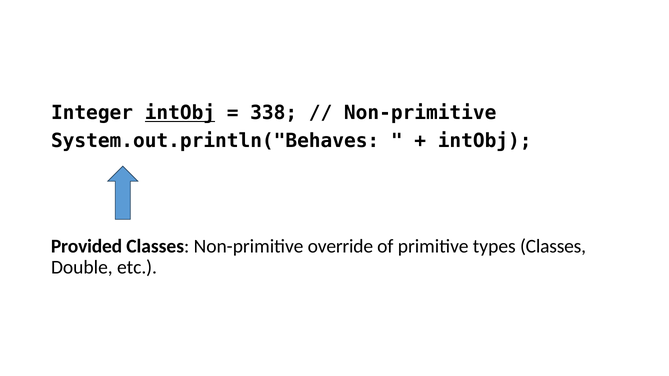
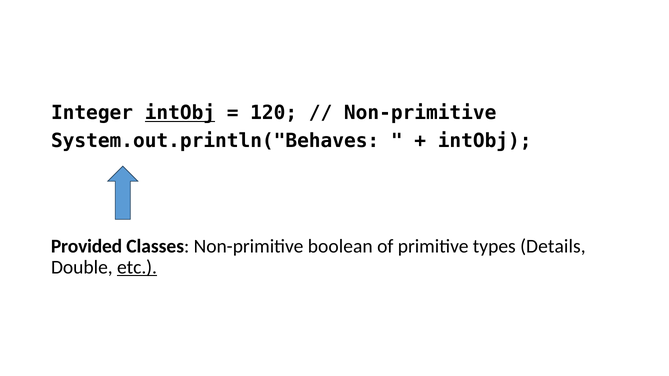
338: 338 -> 120 (274, 113)
override: override -> boolean (340, 246)
types Classes: Classes -> Details (553, 246)
etc underline: none -> present (137, 267)
